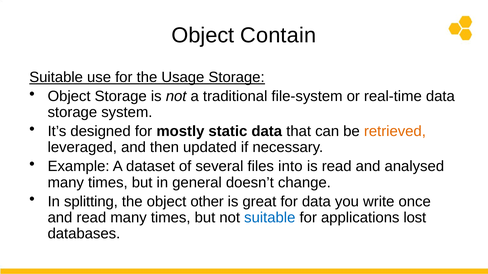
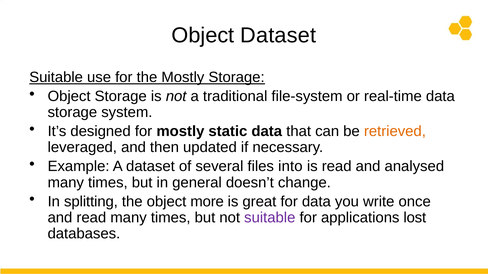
Object Contain: Contain -> Dataset (278, 35)
the Usage: Usage -> Mostly (183, 77)
other: other -> more (207, 202)
suitable colour: blue -> purple (270, 218)
